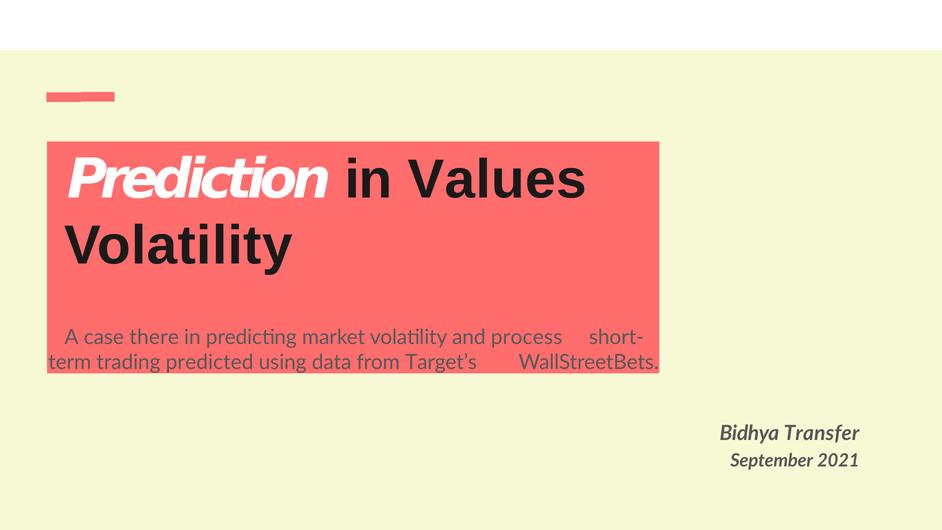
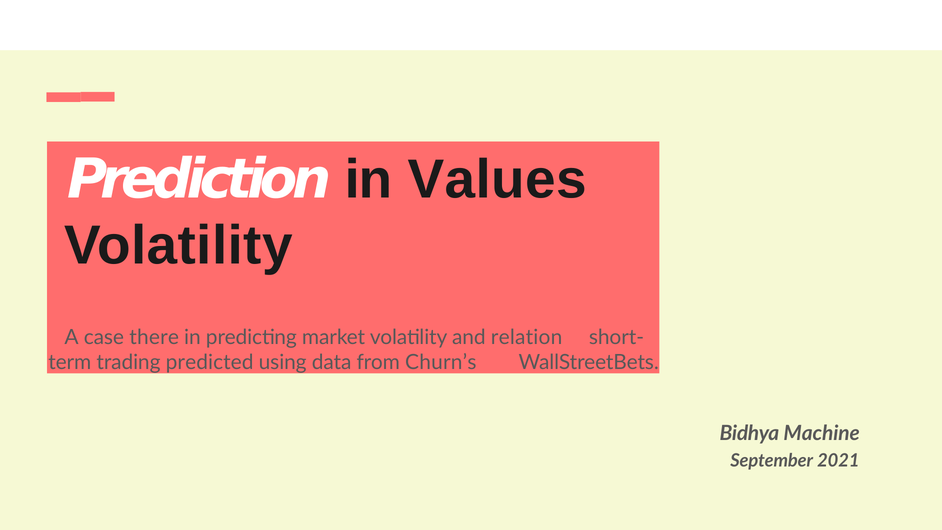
process: process -> relation (527, 337)
Target’s: Target’s -> Churn’s (441, 362)
Transfer: Transfer -> Machine (822, 433)
